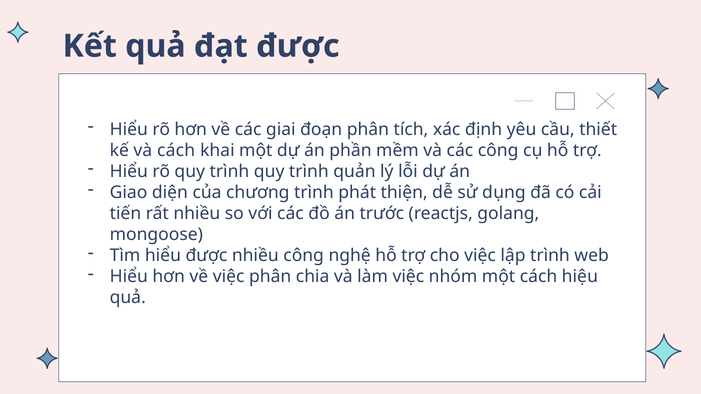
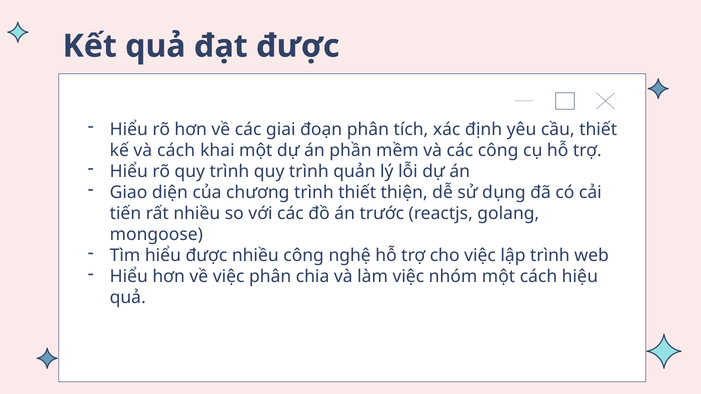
trình phát: phát -> thiết (357, 193)
